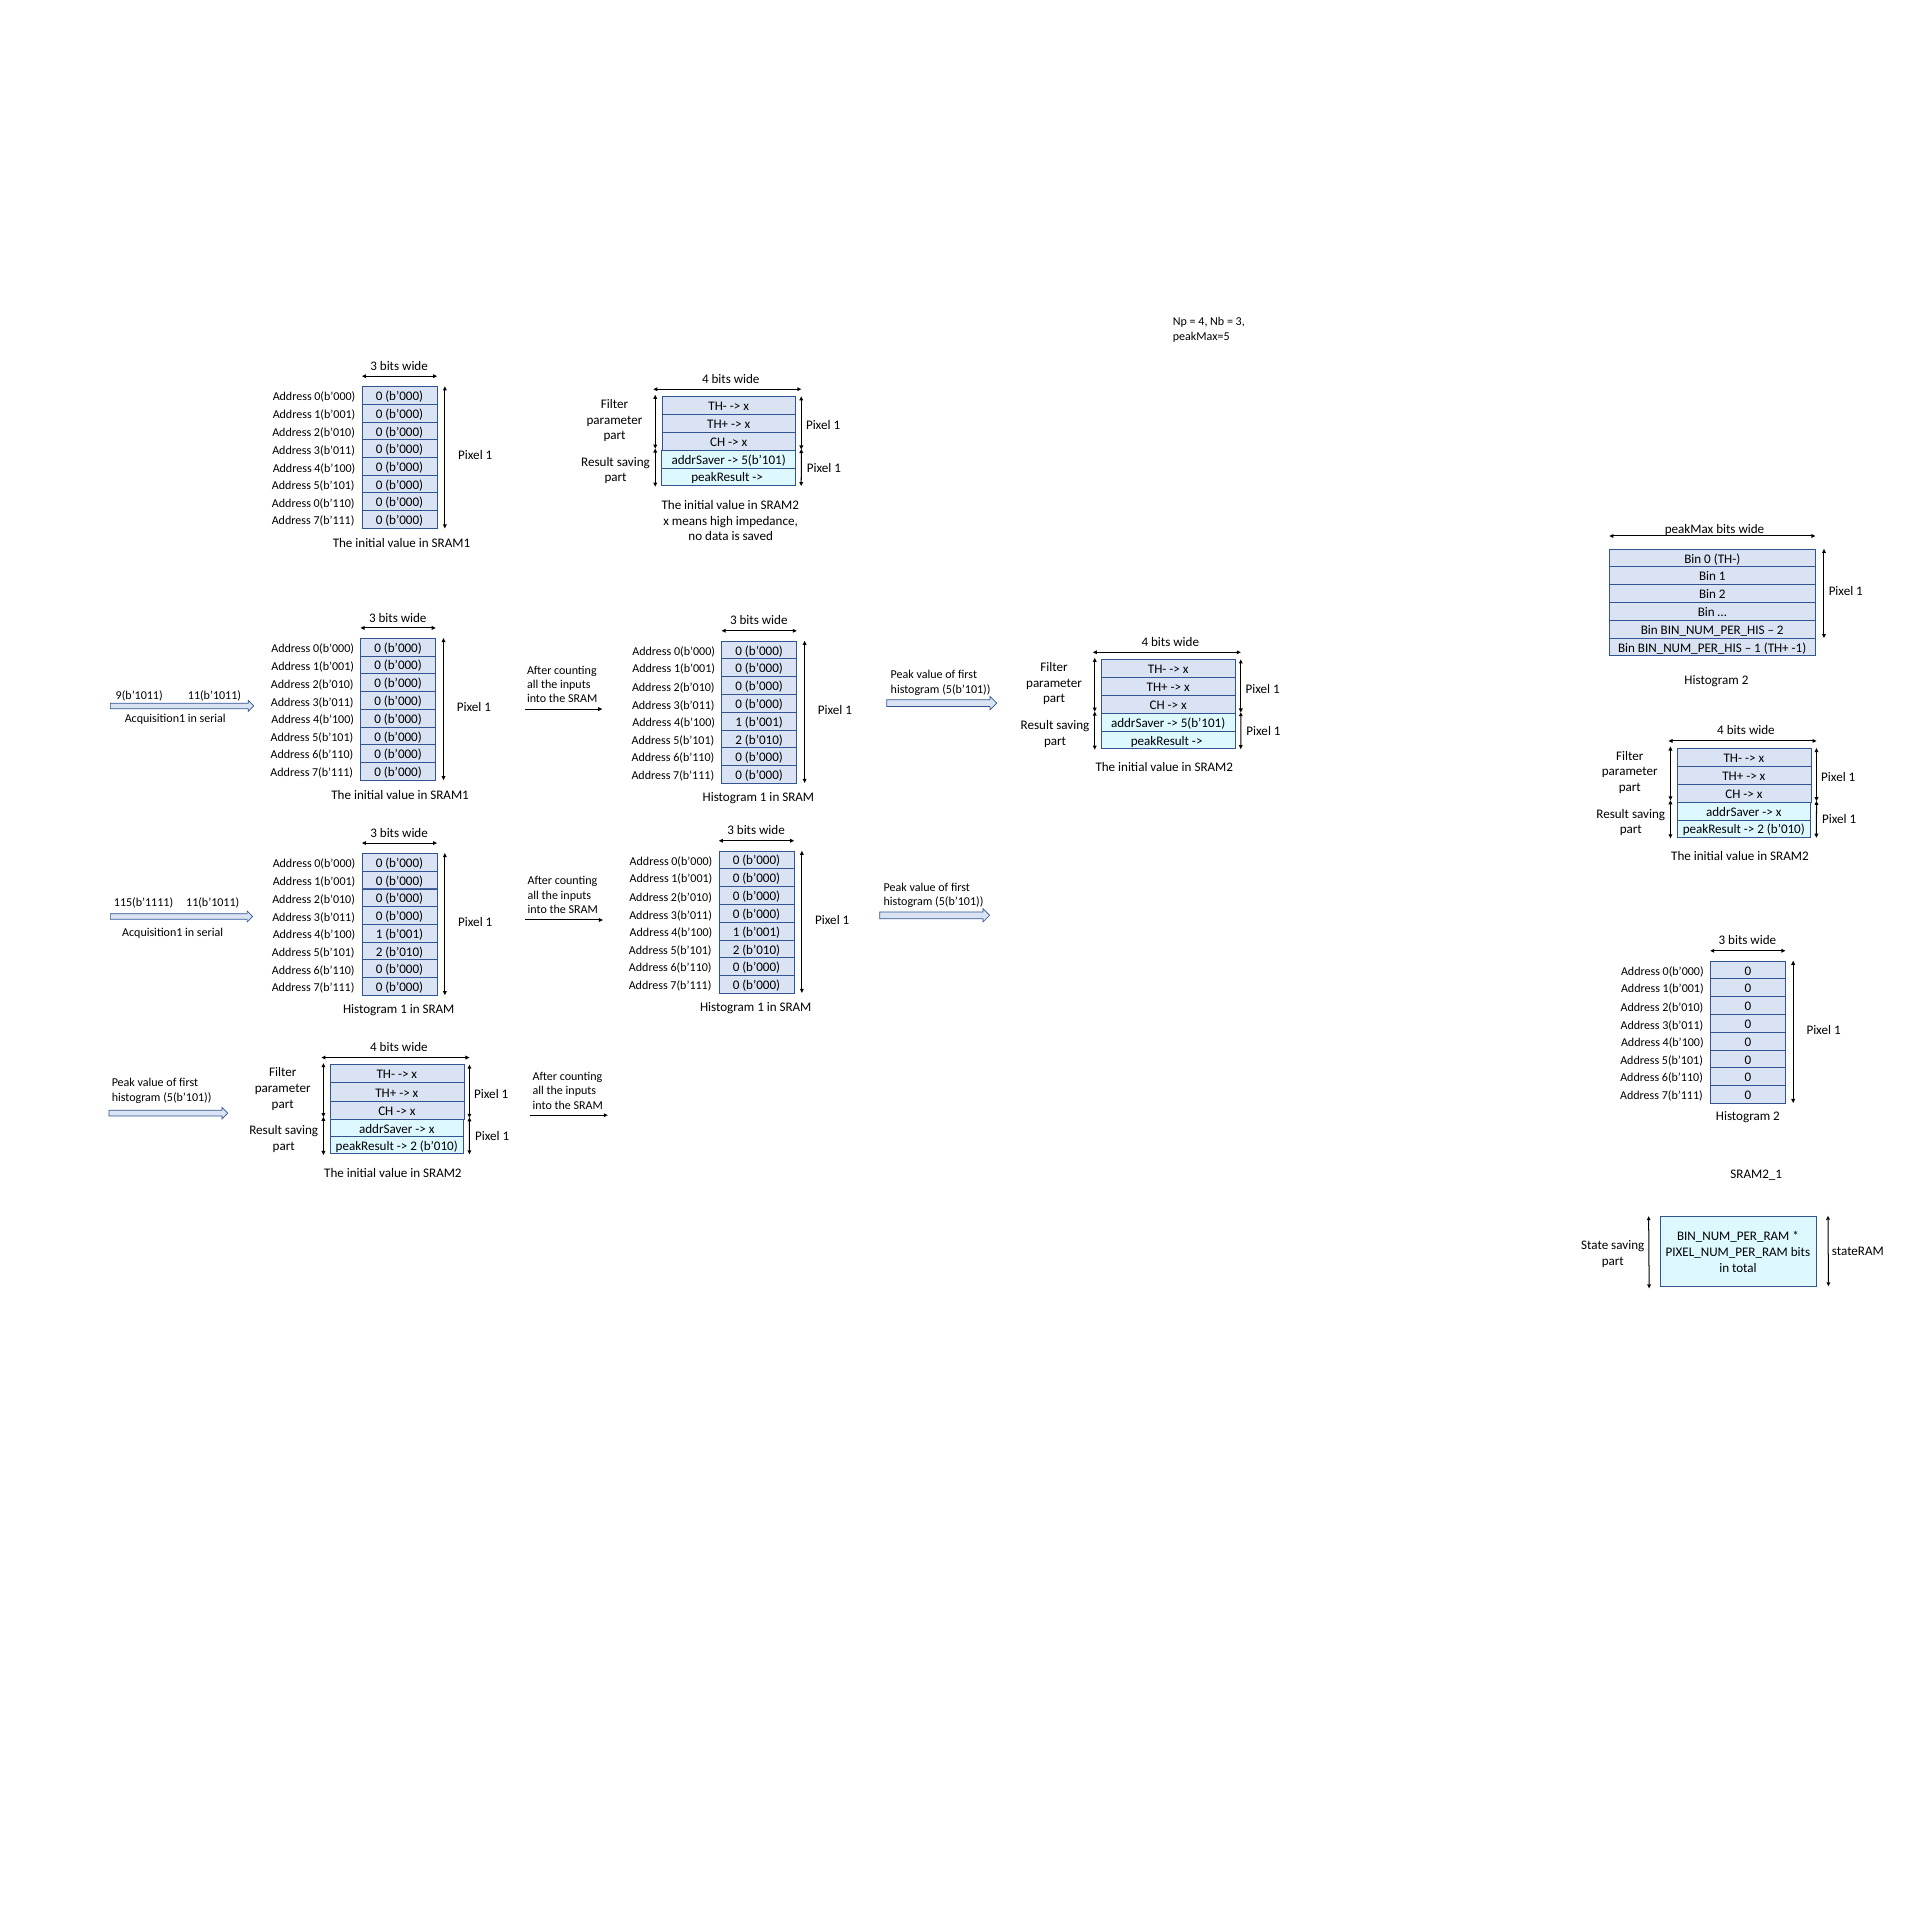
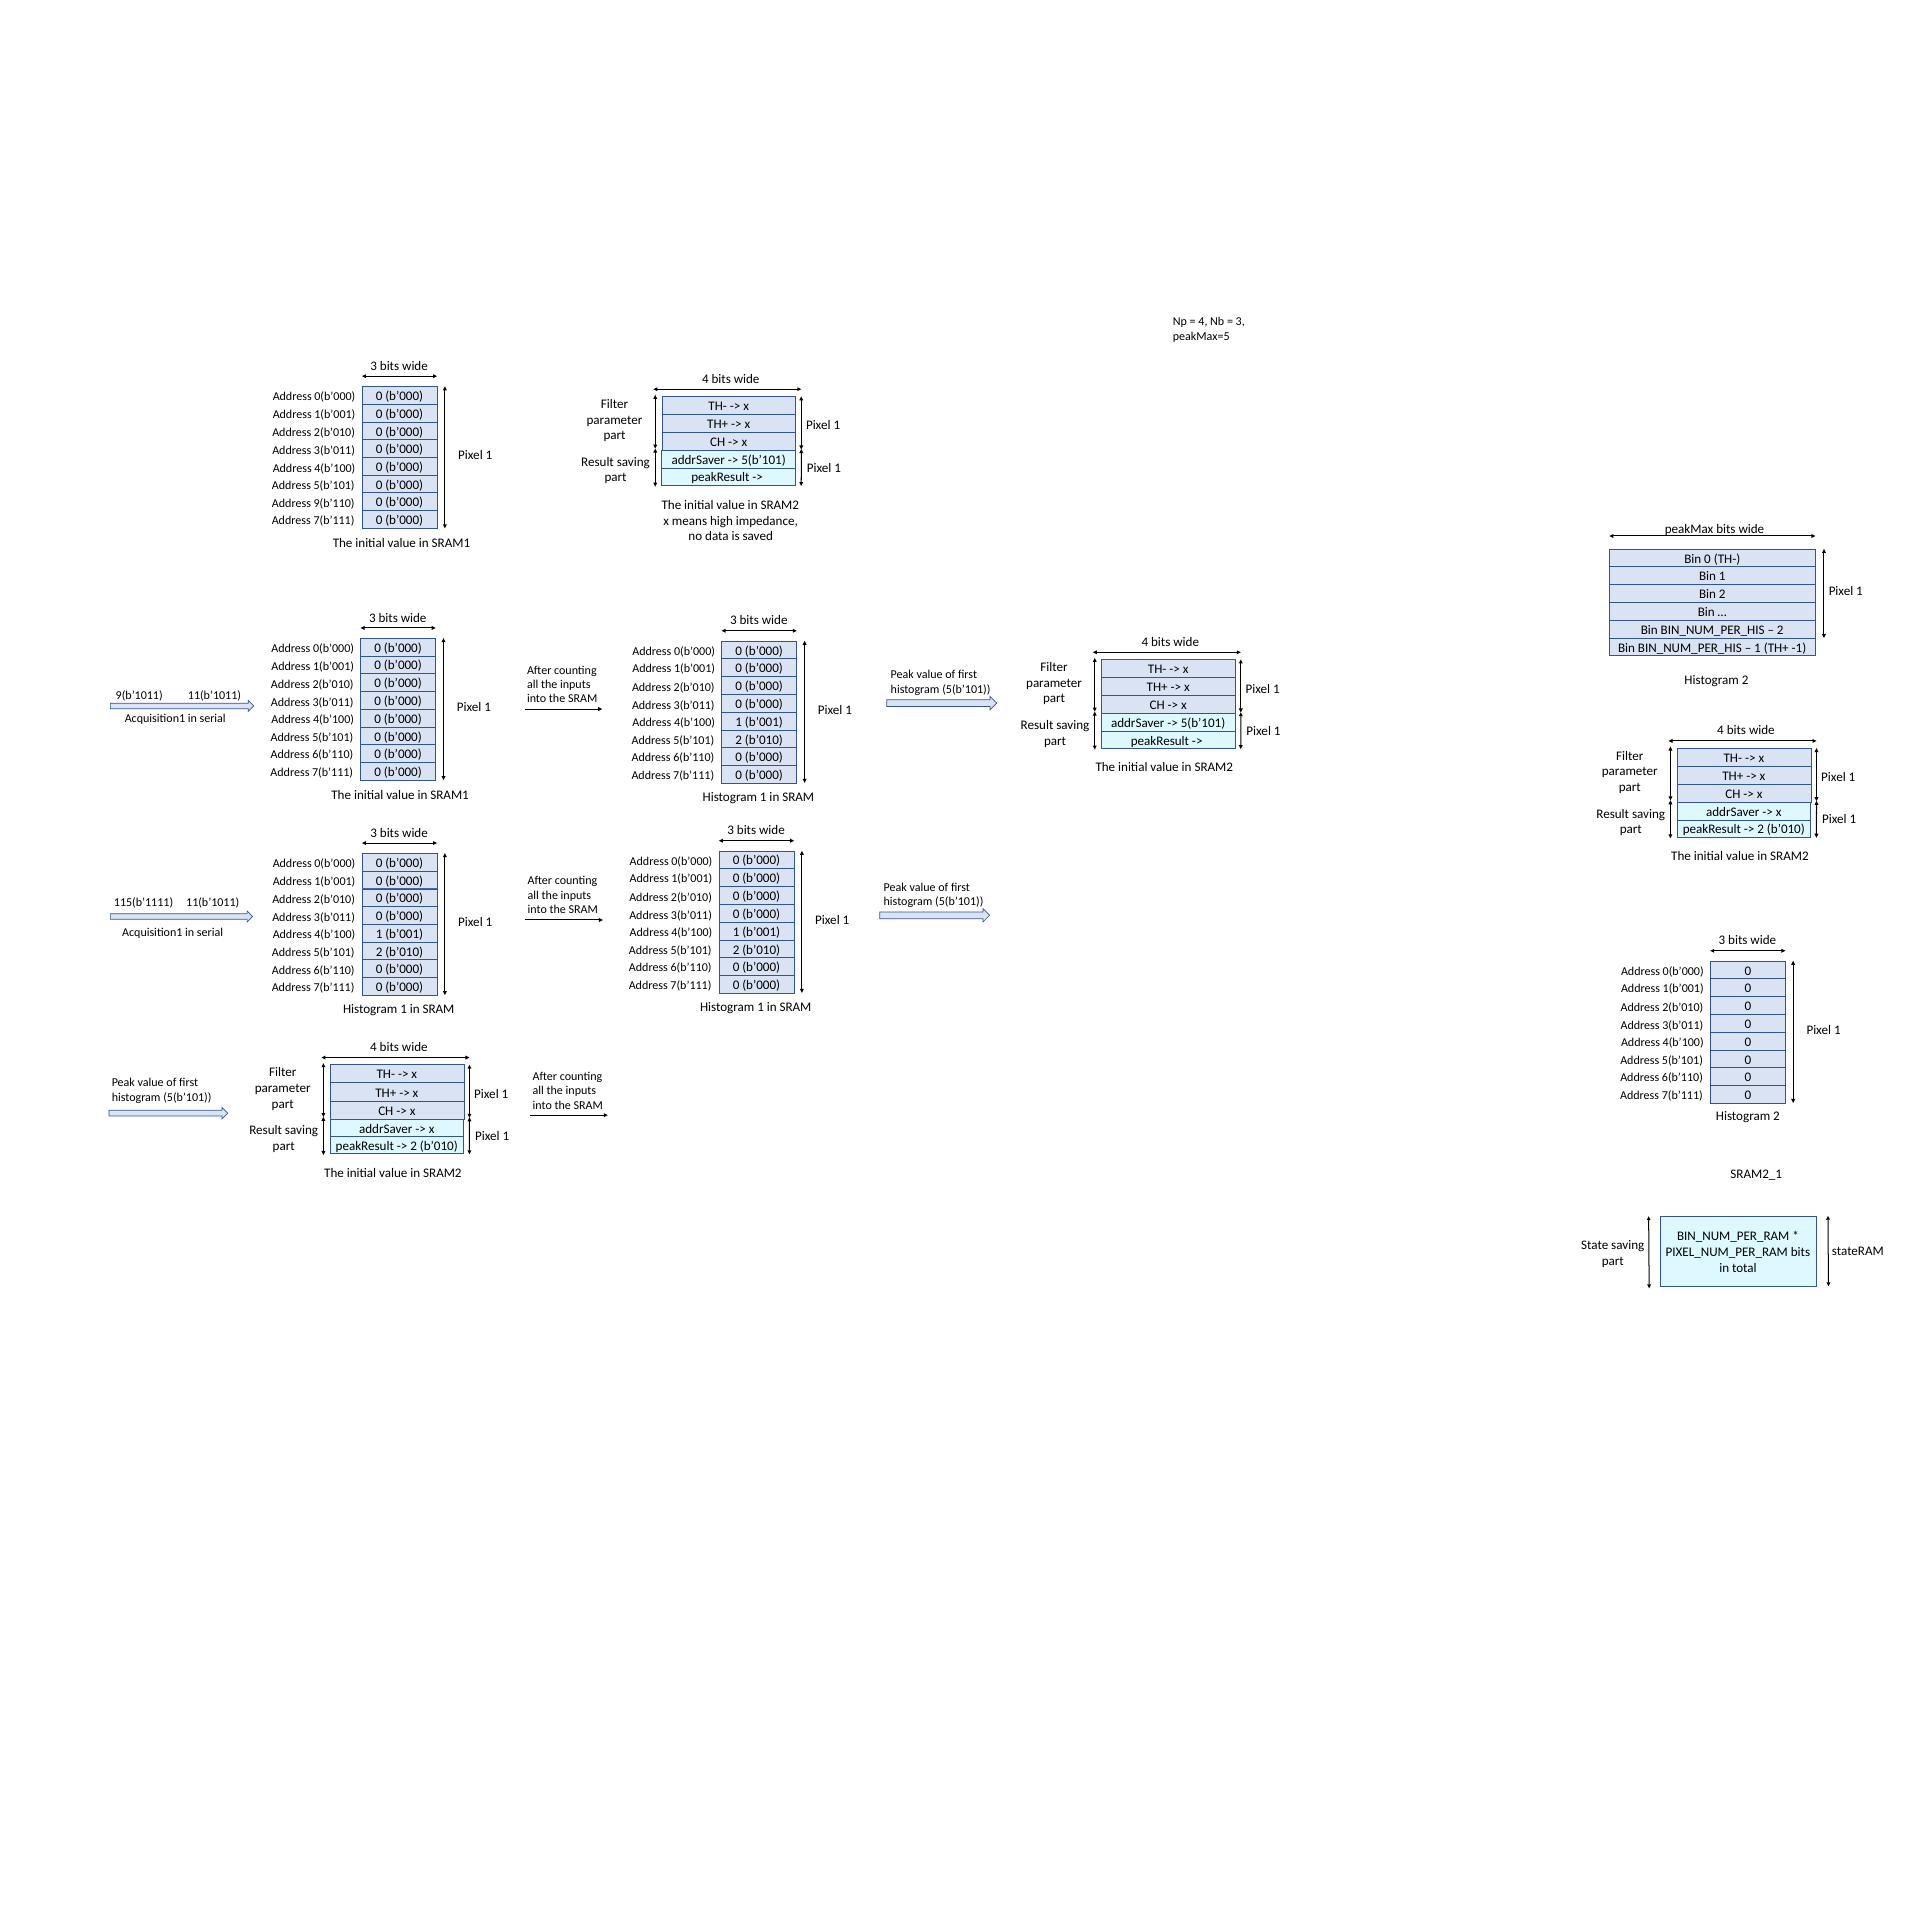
0(b’110: 0(b’110 -> 9(b’110 (334, 503)
